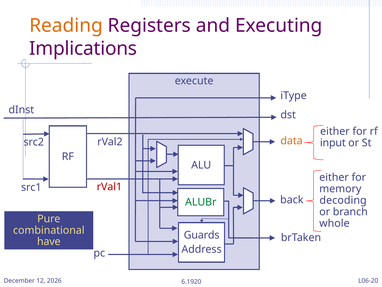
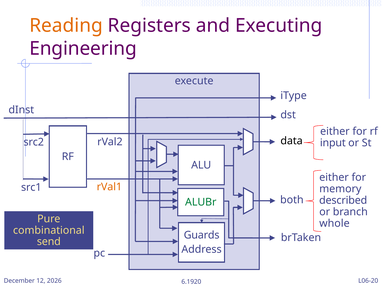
Implications: Implications -> Engineering (83, 48)
data colour: orange -> black (292, 141)
rVal1 colour: red -> orange (109, 187)
back: back -> both (292, 200)
decoding: decoding -> described (343, 200)
have: have -> send (49, 241)
